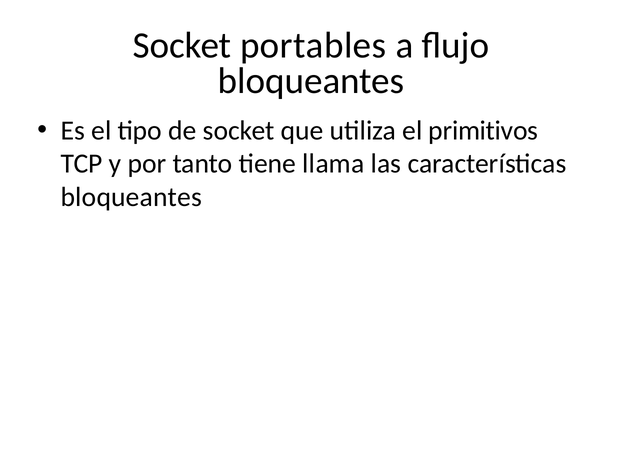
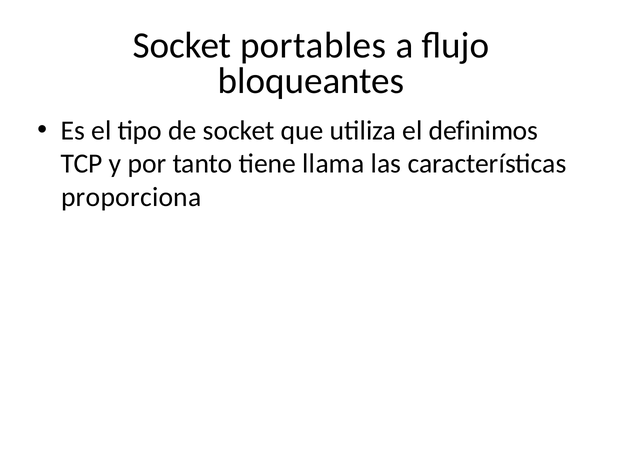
primitivos: primitivos -> definimos (483, 130)
bloqueantes: bloqueantes -> proporciona (131, 197)
